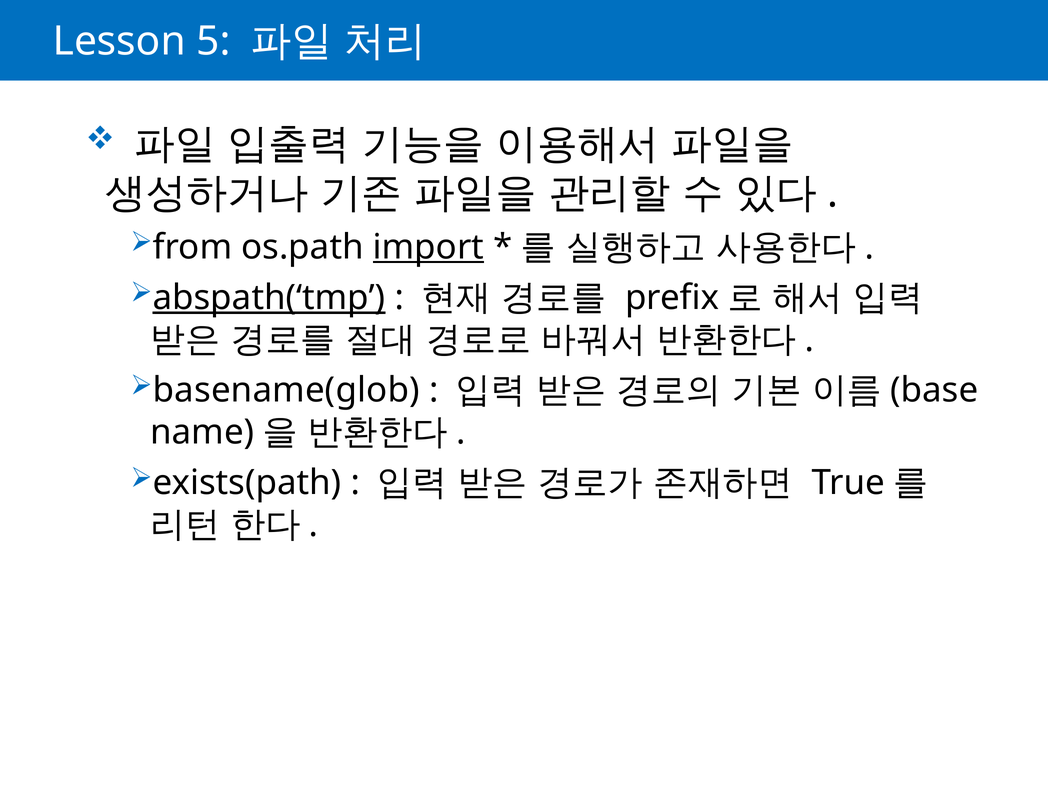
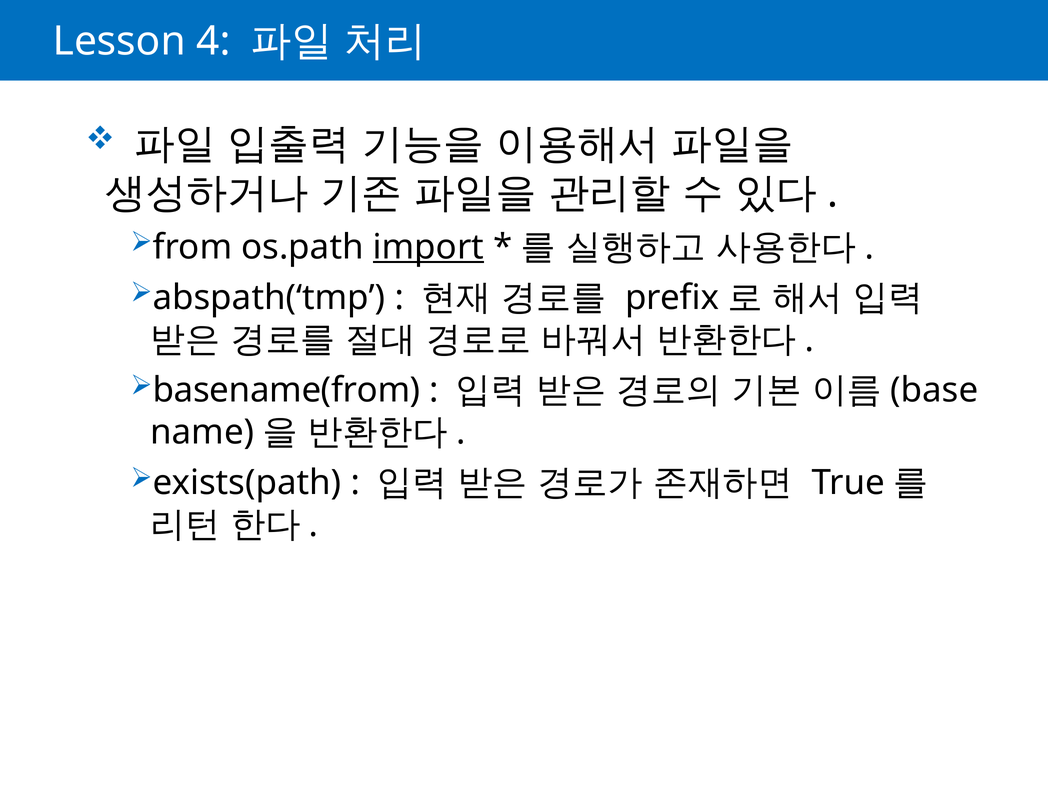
5: 5 -> 4 (213, 41)
abspath(‘tmp underline: present -> none (269, 298)
basename(glob: basename(glob -> basename(from (287, 390)
